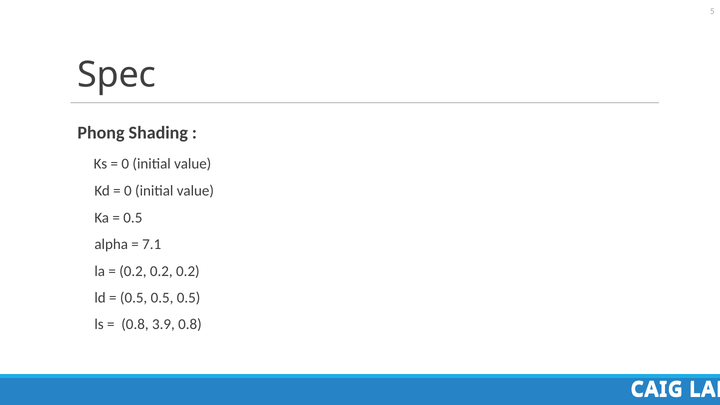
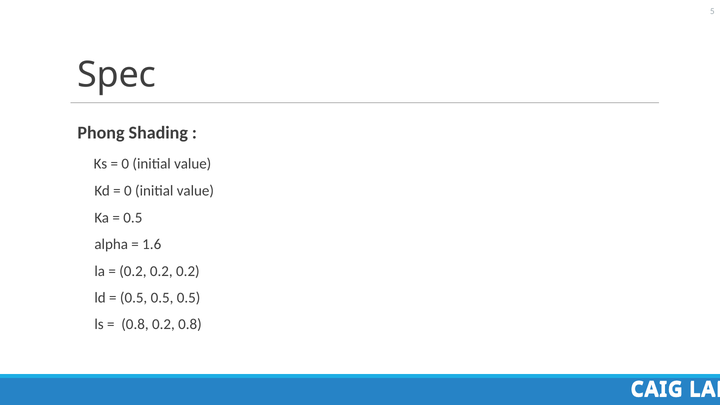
7.1: 7.1 -> 1.6 (152, 244)
0.8 3.9: 3.9 -> 0.2 (163, 325)
